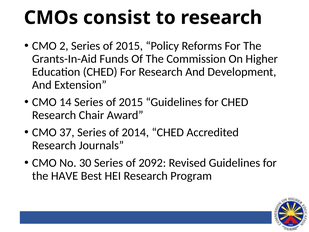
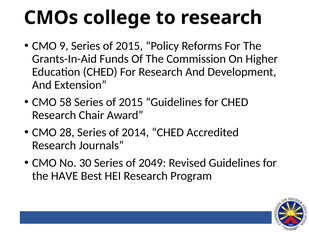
consist: consist -> college (117, 18)
2: 2 -> 9 (64, 46)
14: 14 -> 58 (65, 102)
37: 37 -> 28 (67, 132)
2092: 2092 -> 2049 (152, 163)
